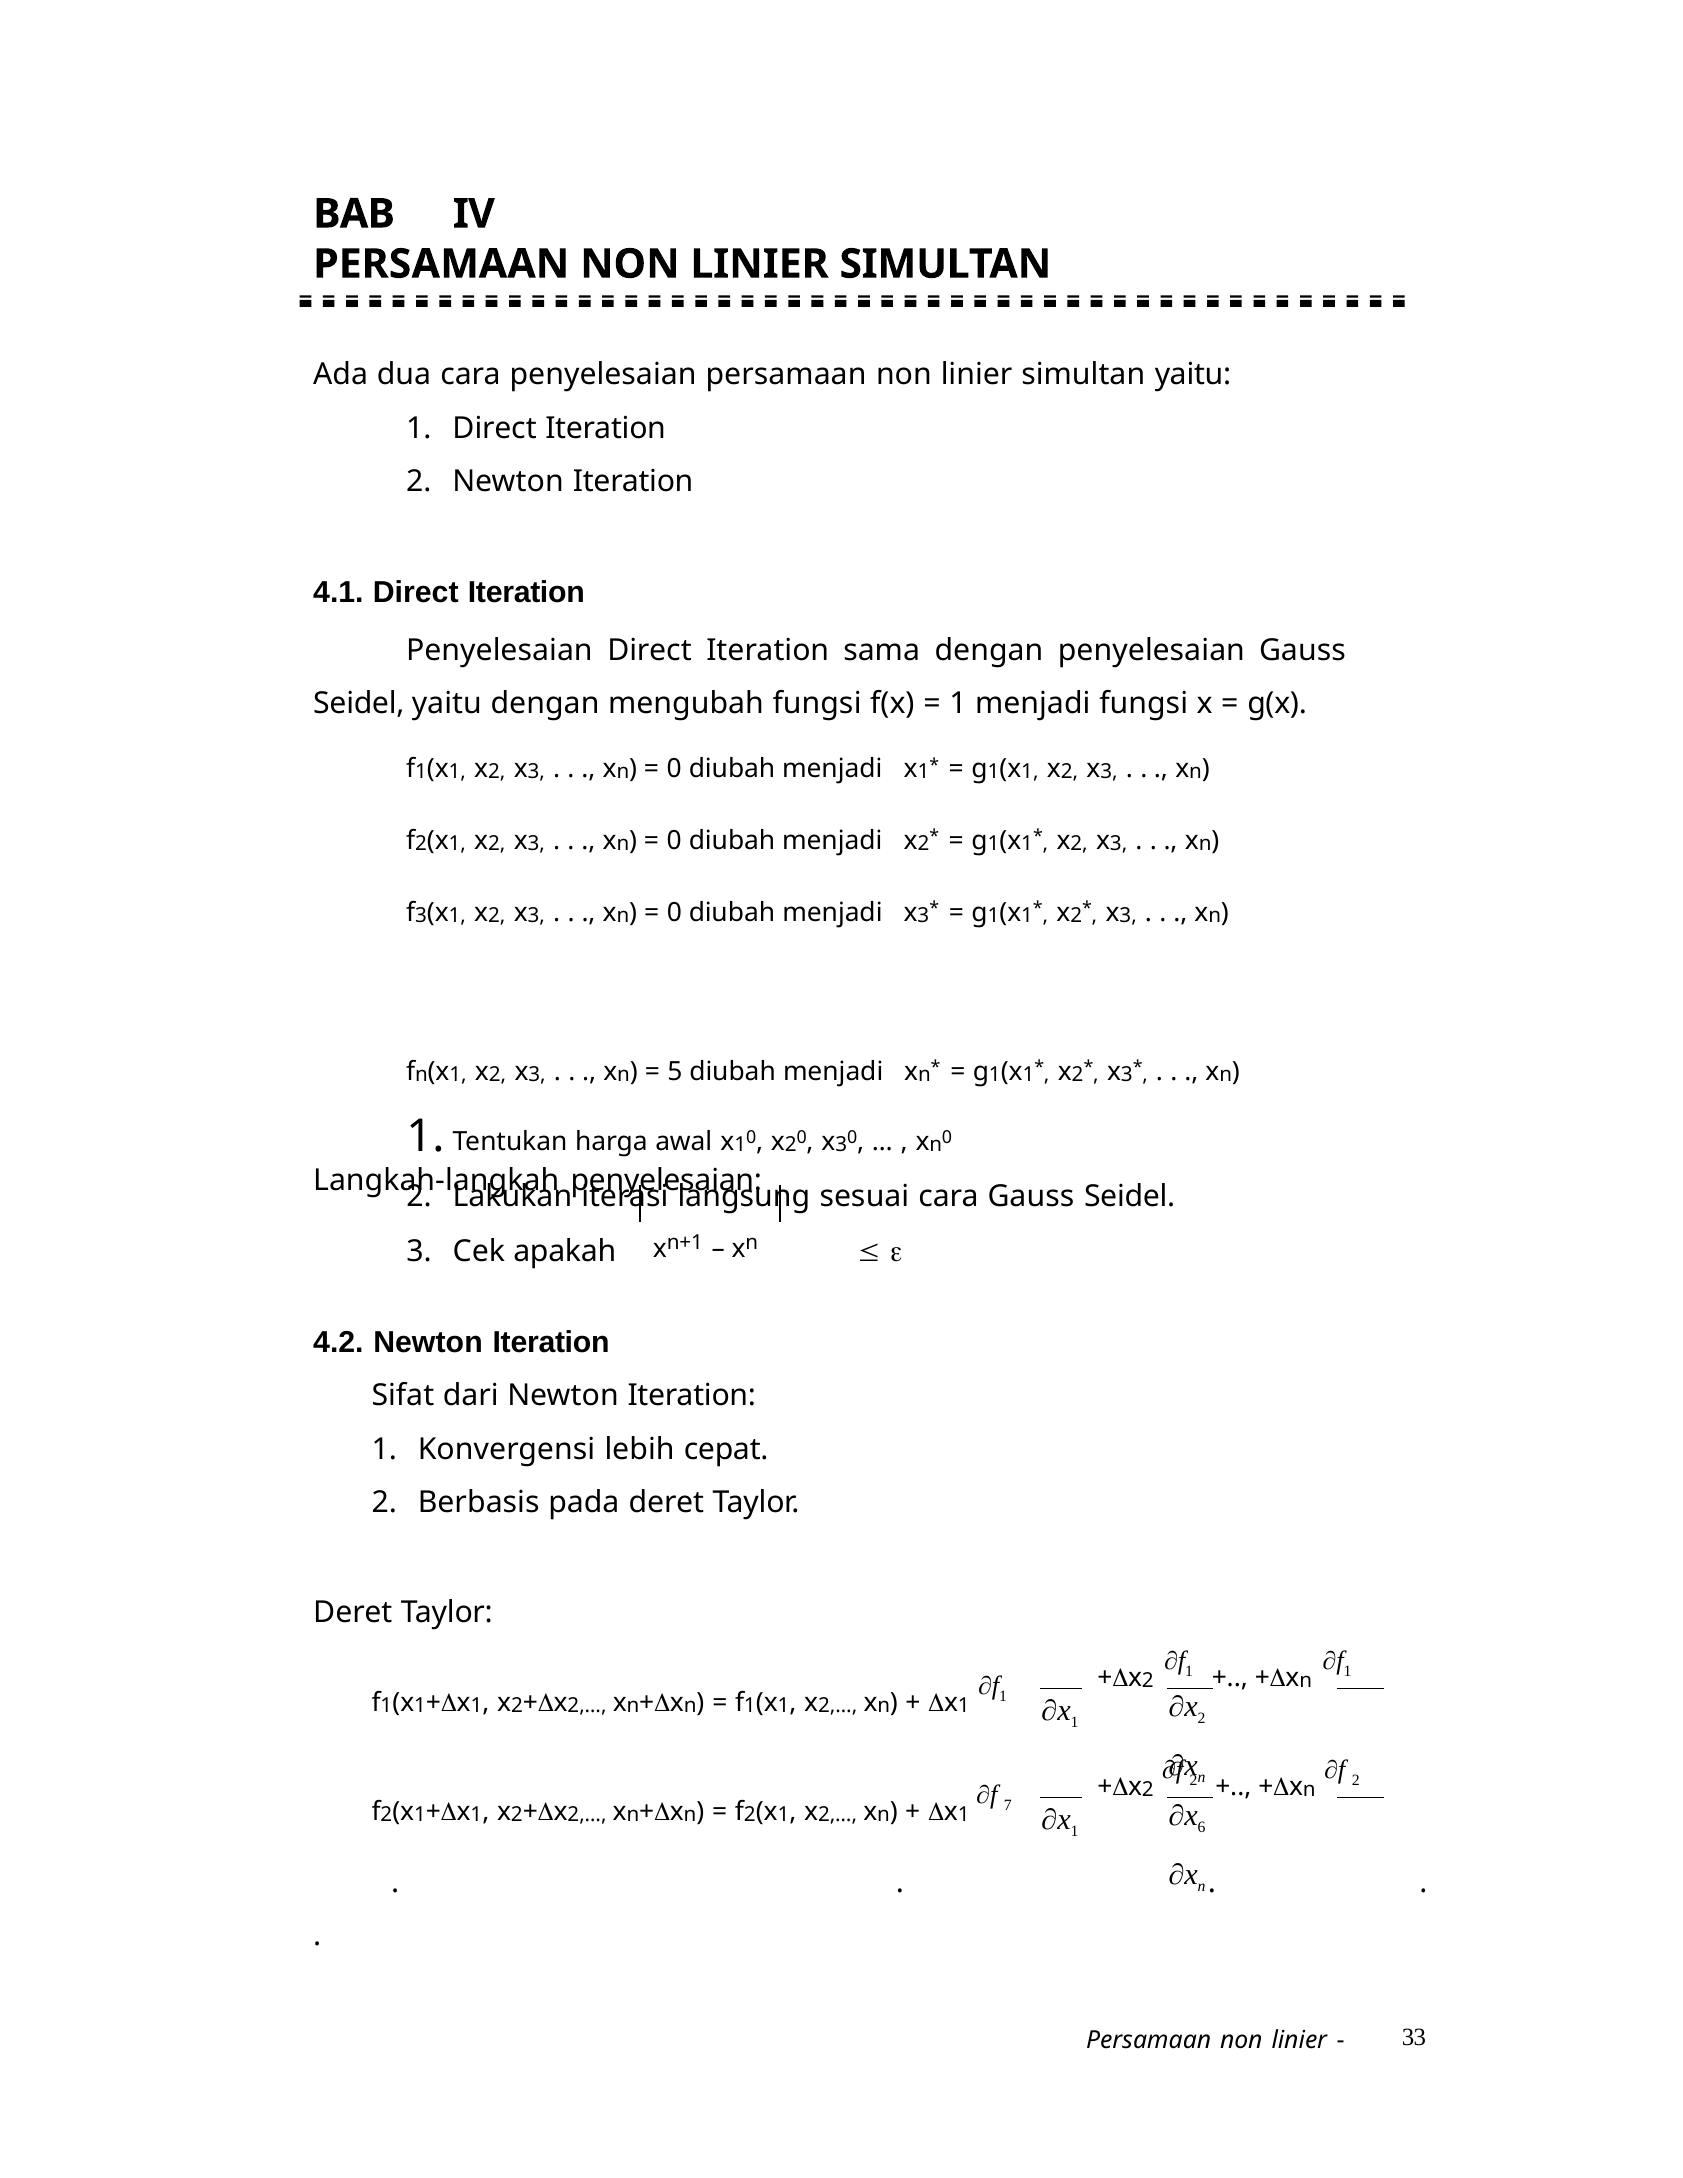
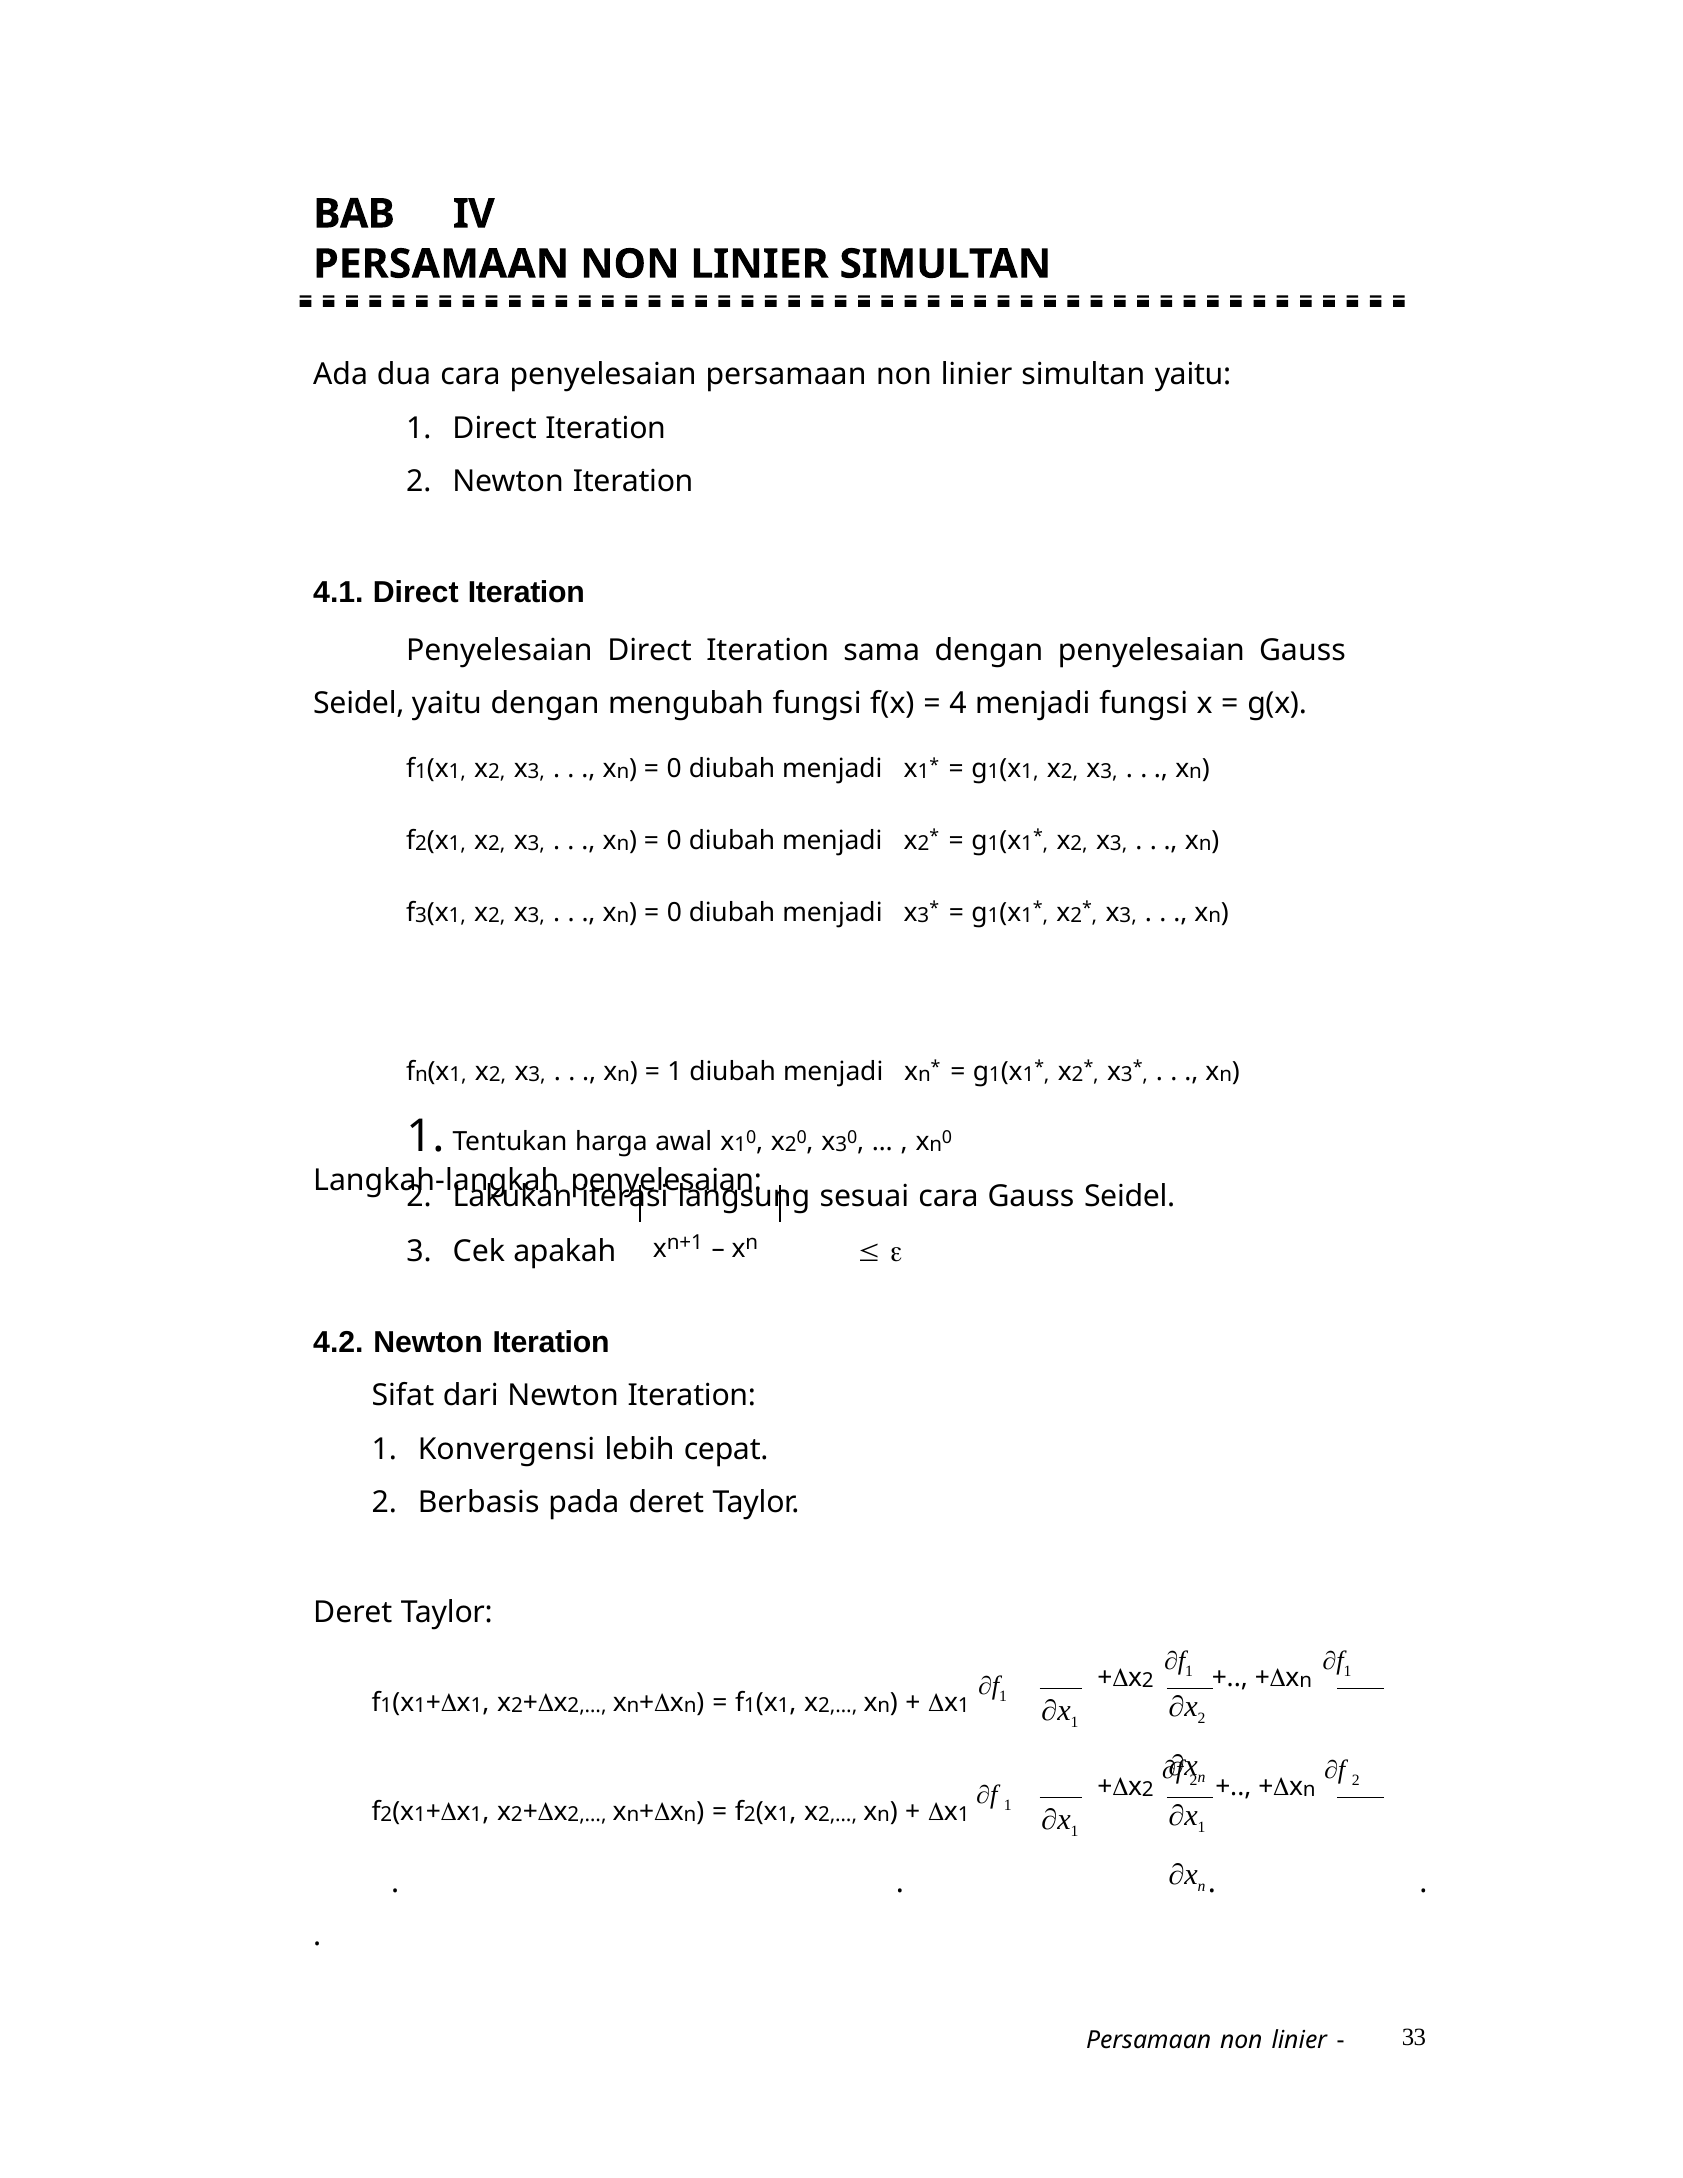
1: 1 -> 4 (958, 704)
5: 5 -> 1 (675, 1072)
7: 7 -> 1 (1008, 1805)
6: 6 -> 1 (1202, 1827)
